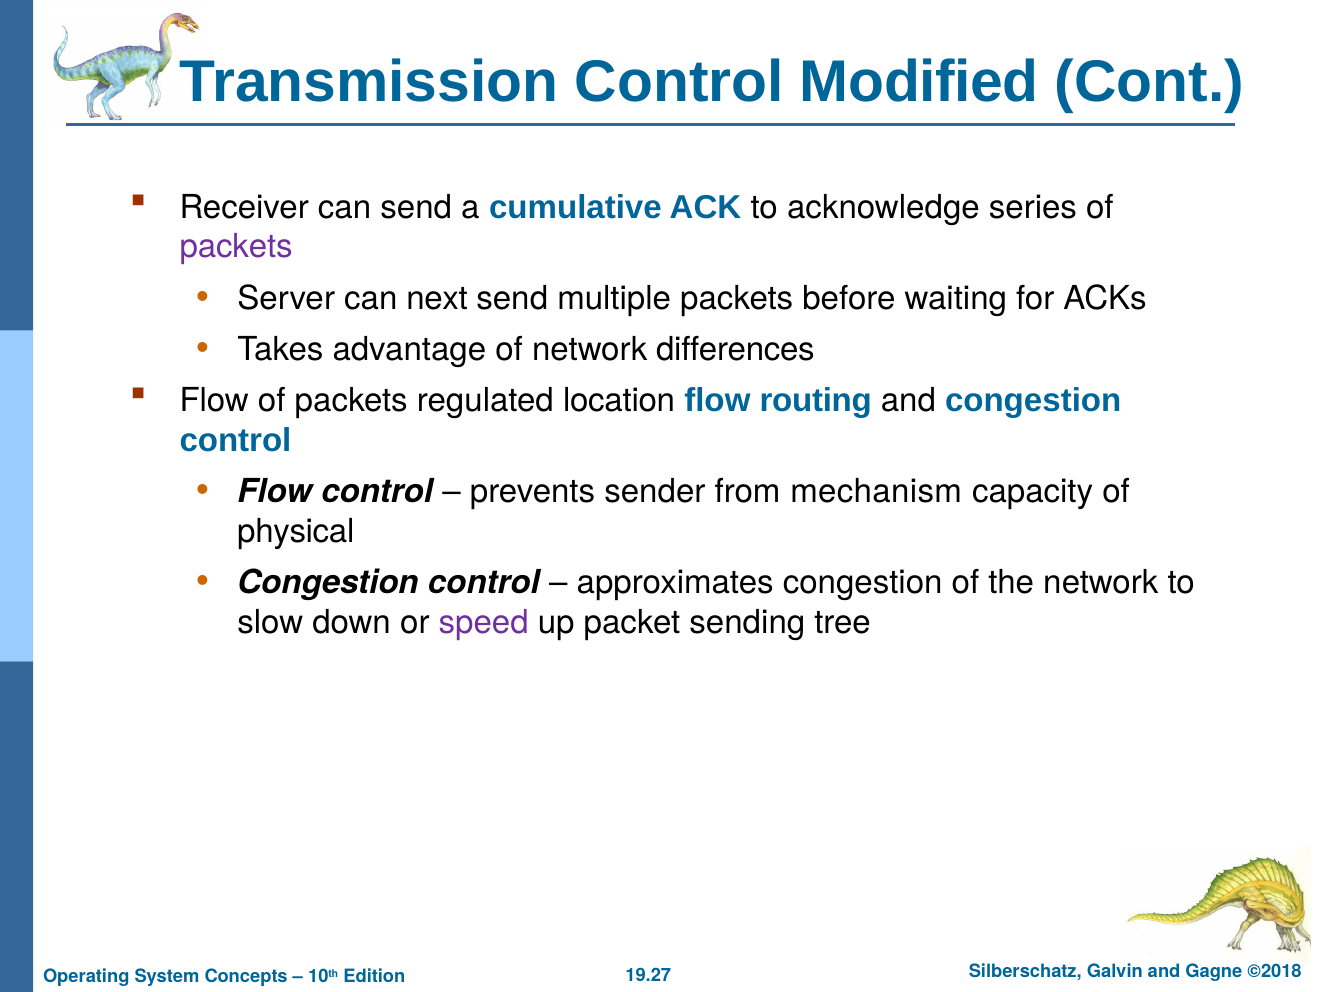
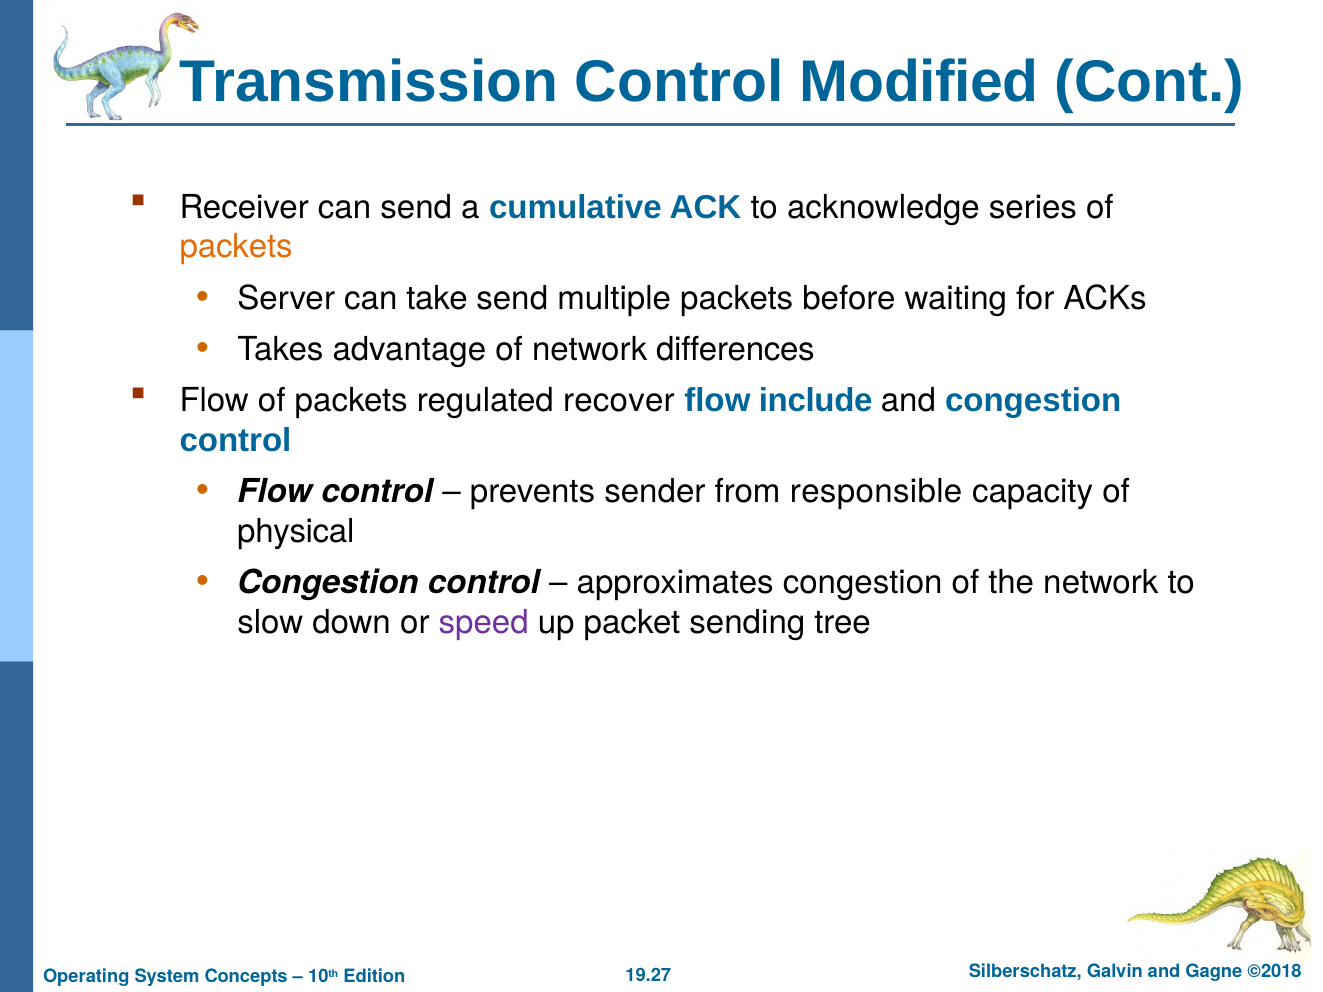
packets colour: purple -> orange (236, 247)
next: next -> take (437, 298)
location: location -> recover (619, 401)
routing: routing -> include (816, 401)
mechanism: mechanism -> responsible (876, 492)
